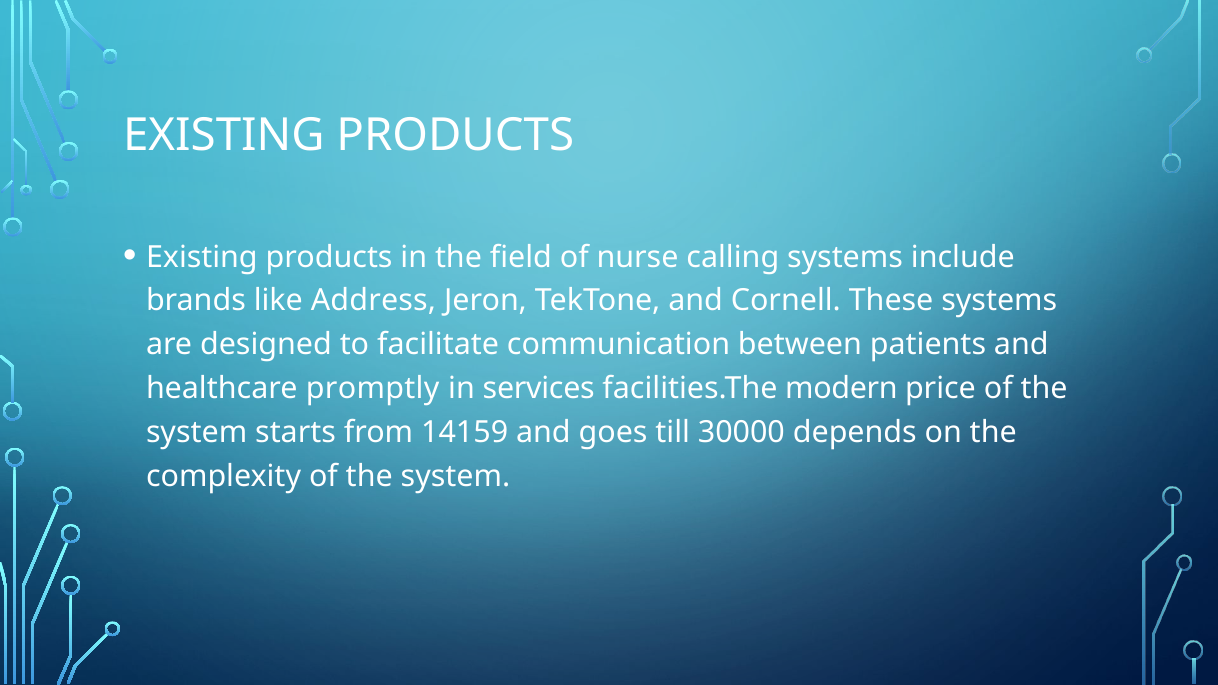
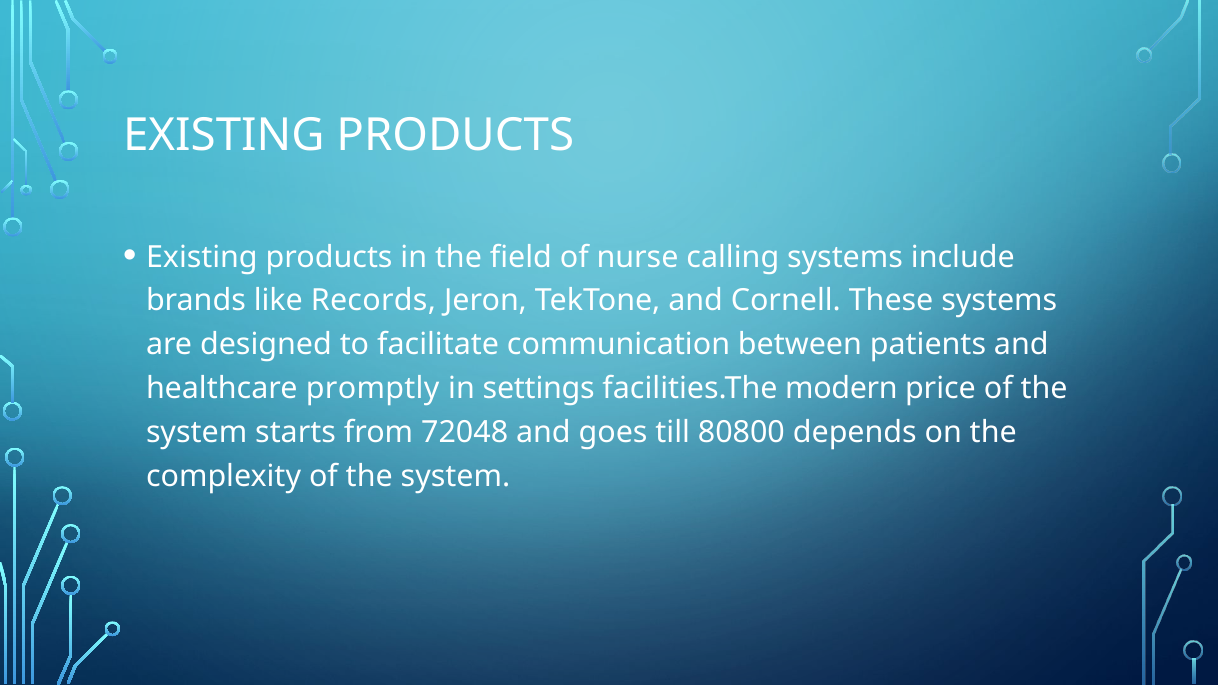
Address: Address -> Records (373, 301)
services: services -> settings (539, 389)
14159: 14159 -> 72048 (465, 432)
30000: 30000 -> 80800 (741, 432)
